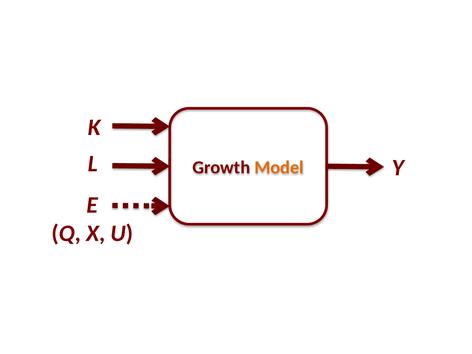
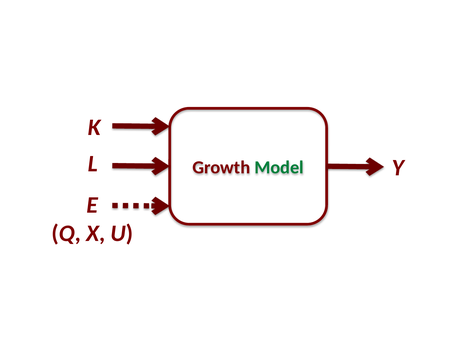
Model colour: orange -> green (279, 168)
